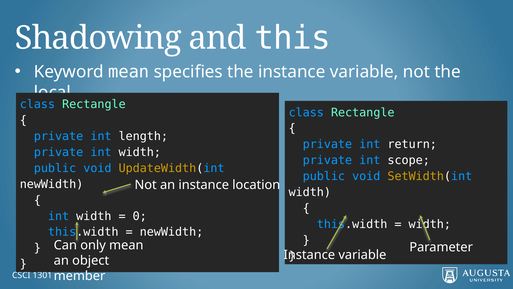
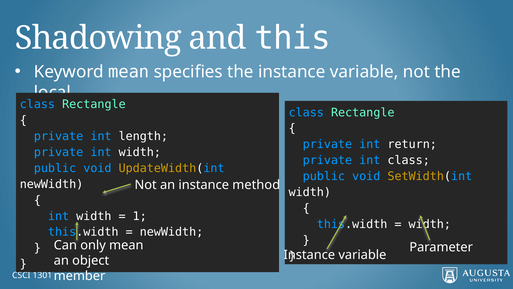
int scope: scope -> class (409, 160)
location: location -> method (256, 185)
0: 0 -> 1 (140, 216)
